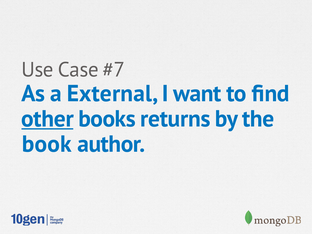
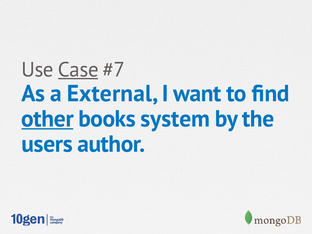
Case underline: none -> present (78, 70)
returns: returns -> system (175, 119)
book: book -> users (47, 144)
